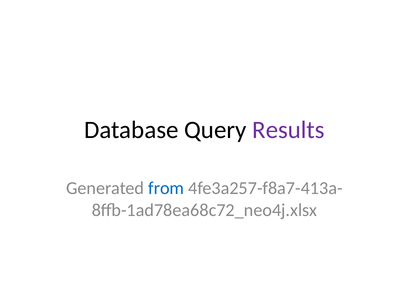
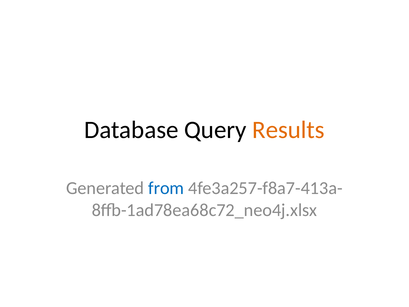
Results colour: purple -> orange (288, 130)
